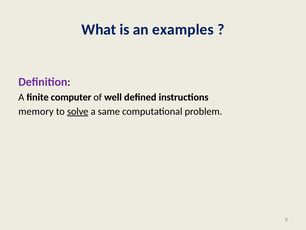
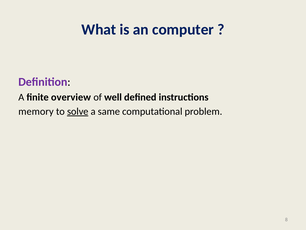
examples: examples -> computer (183, 29)
computer: computer -> overview (71, 97)
